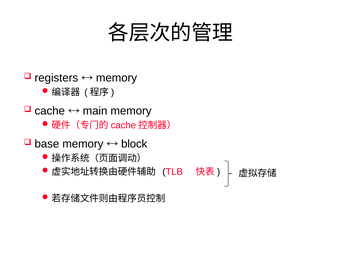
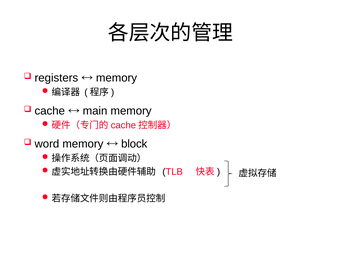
base: base -> word (47, 144)
